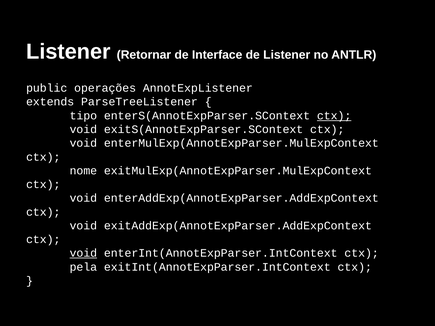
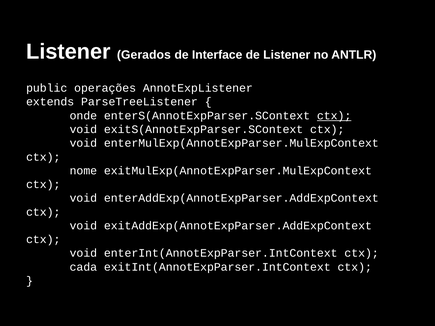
Retornar: Retornar -> Gerados (144, 55)
tipo: tipo -> onde (83, 116)
void underline: present -> none (83, 253)
pela: pela -> cada (83, 267)
